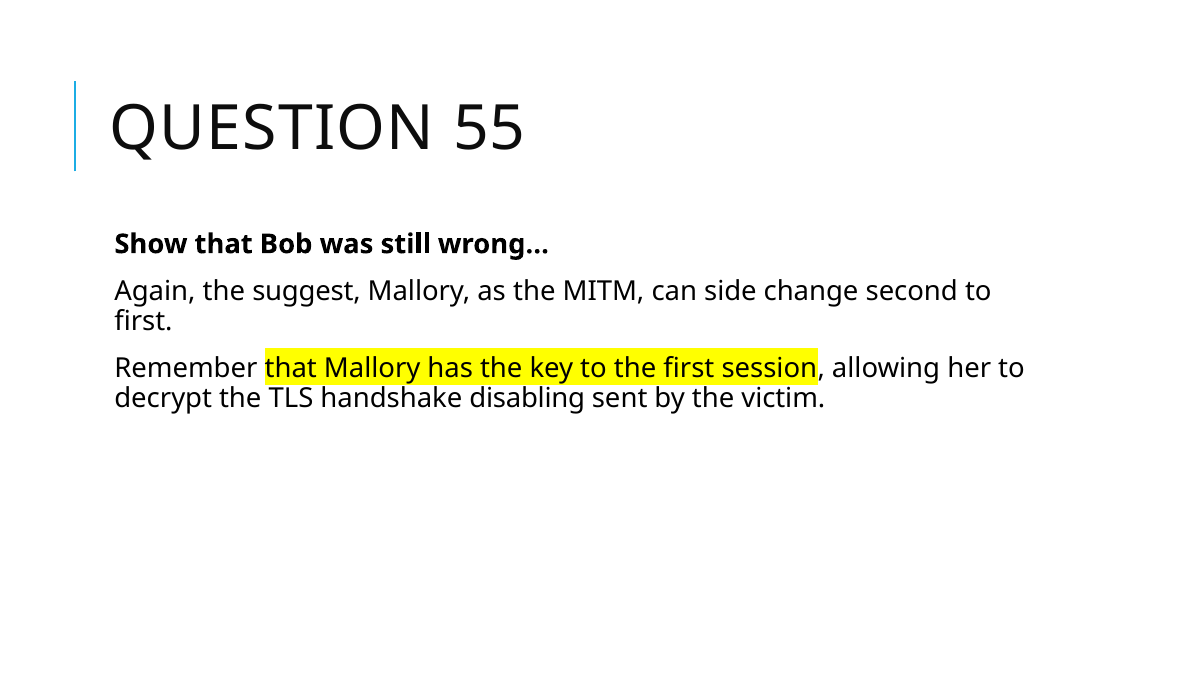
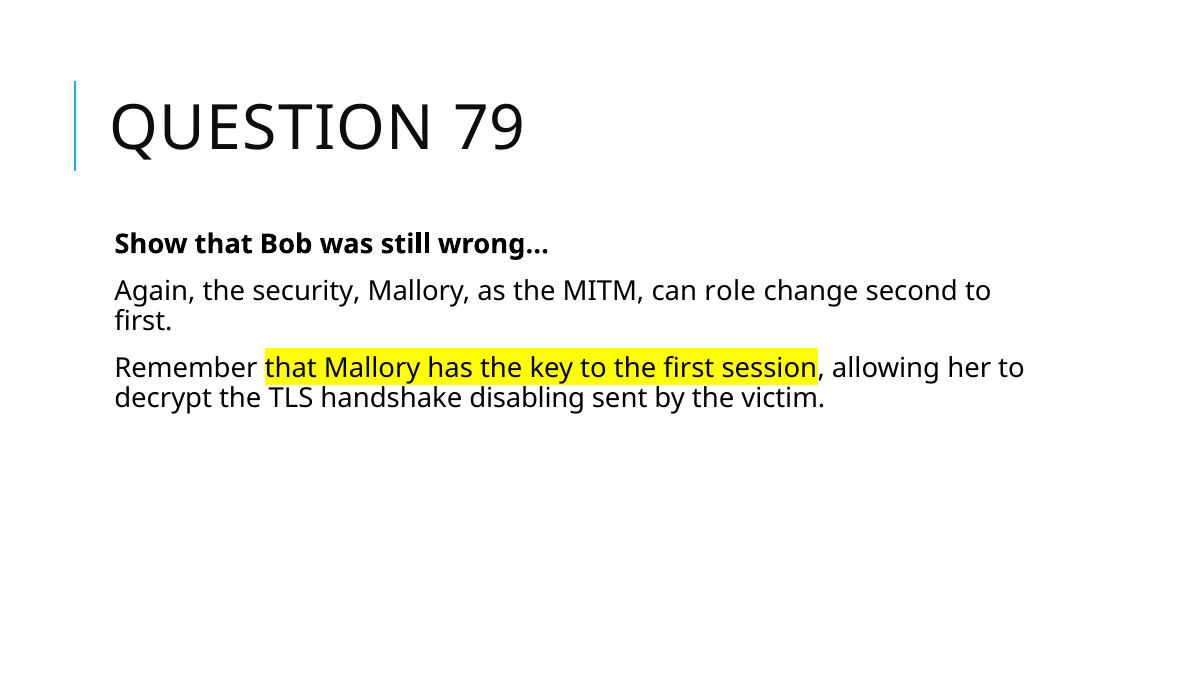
55: 55 -> 79 (489, 129)
suggest: suggest -> security (306, 292)
side: side -> role (730, 292)
